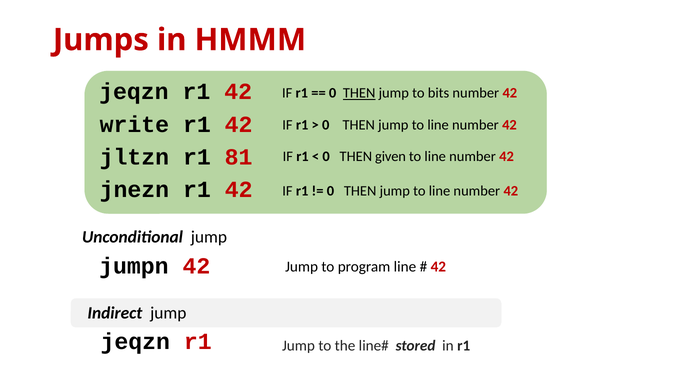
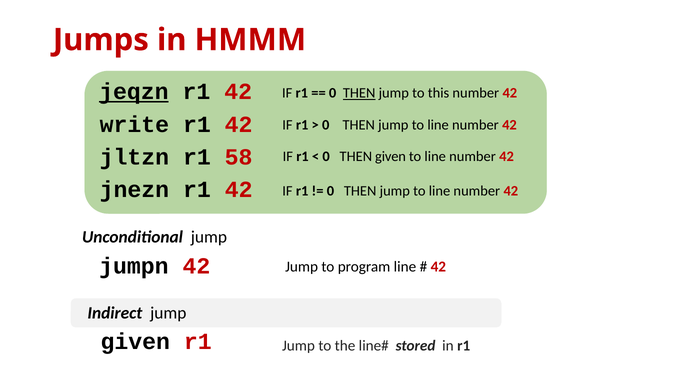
jeqzn underline: none -> present (134, 92)
bits: bits -> this (439, 93)
81: 81 -> 58 (239, 157)
jeqzn: jeqzn -> given (135, 342)
